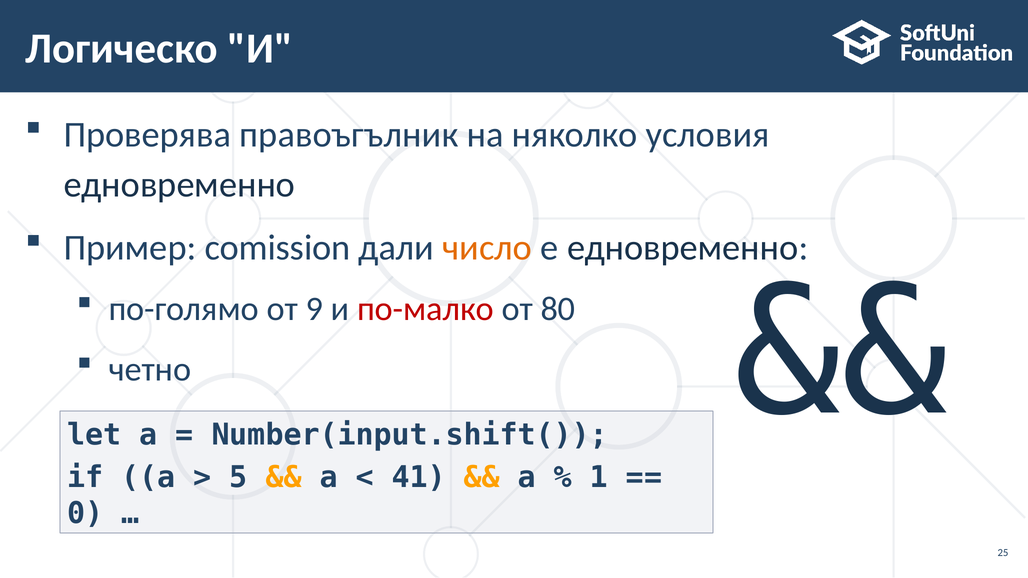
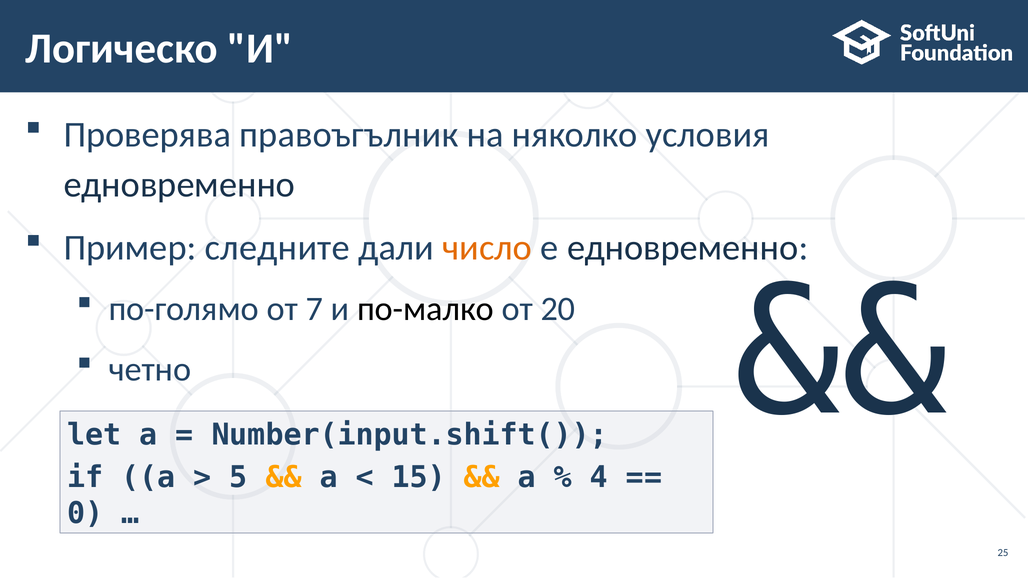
comission: comission -> следните (277, 248)
9: 9 -> 7 (314, 309)
по-малко colour: red -> black (426, 309)
80: 80 -> 20 (558, 309)
41: 41 -> 15 (419, 478)
1: 1 -> 4 (599, 478)
